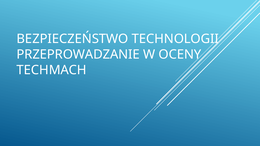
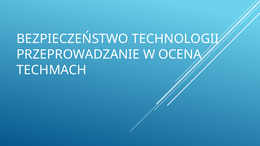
OCENY: OCENY -> OCENA (180, 55)
